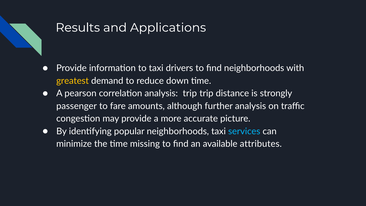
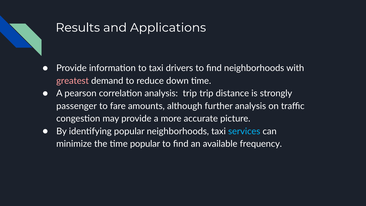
greatest colour: yellow -> pink (73, 81)
time missing: missing -> popular (145, 144)
attributes: attributes -> frequency (261, 144)
